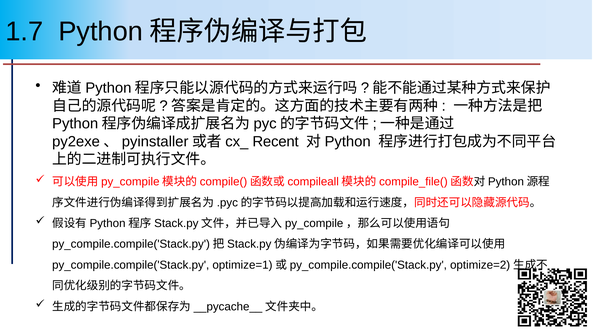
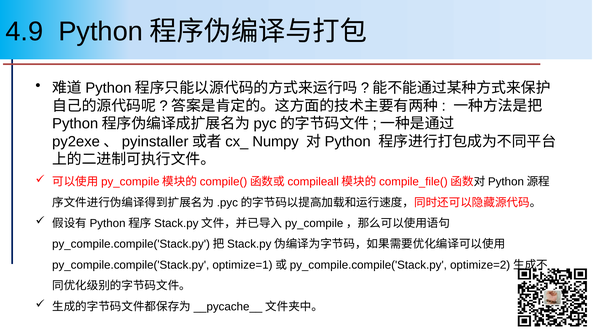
1.7: 1.7 -> 4.9 (24, 32)
Recent: Recent -> Numpy (276, 141)
